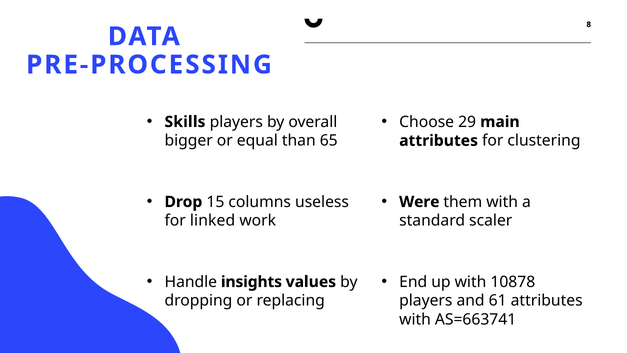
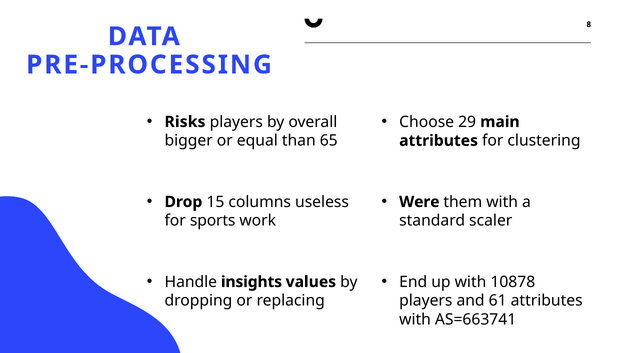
Skills: Skills -> Risks (185, 122)
linked: linked -> sports (213, 221)
